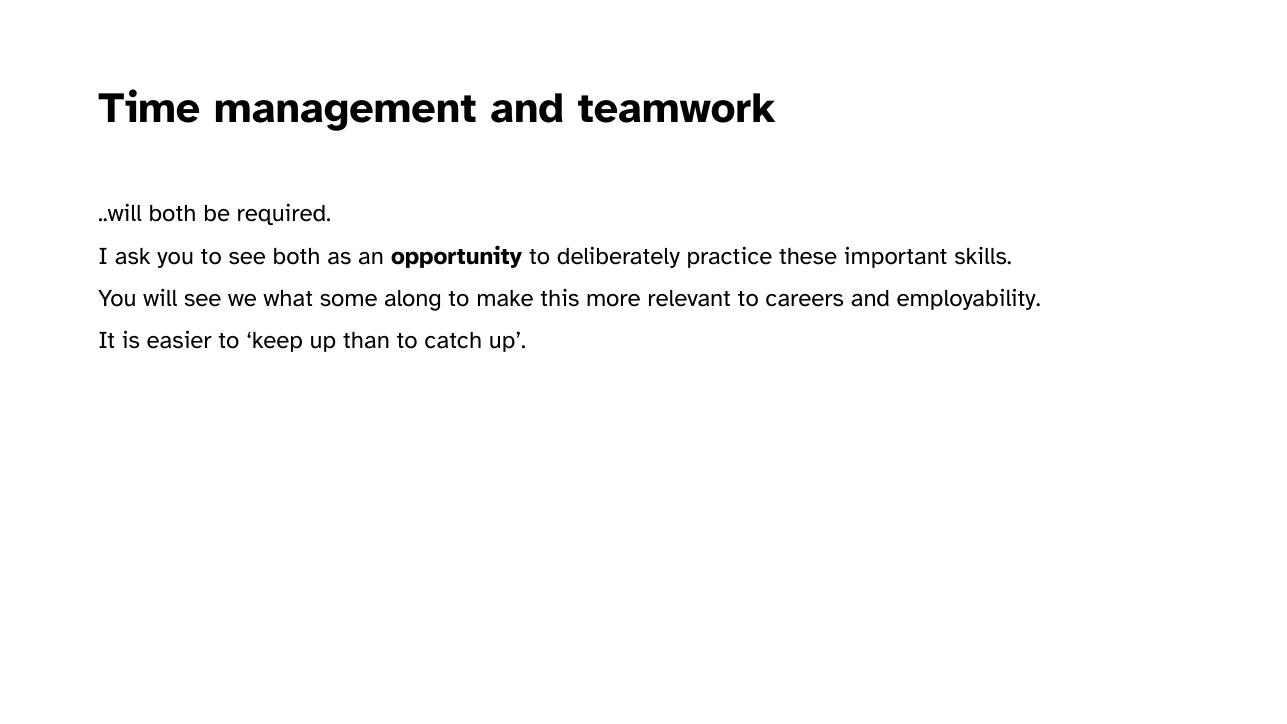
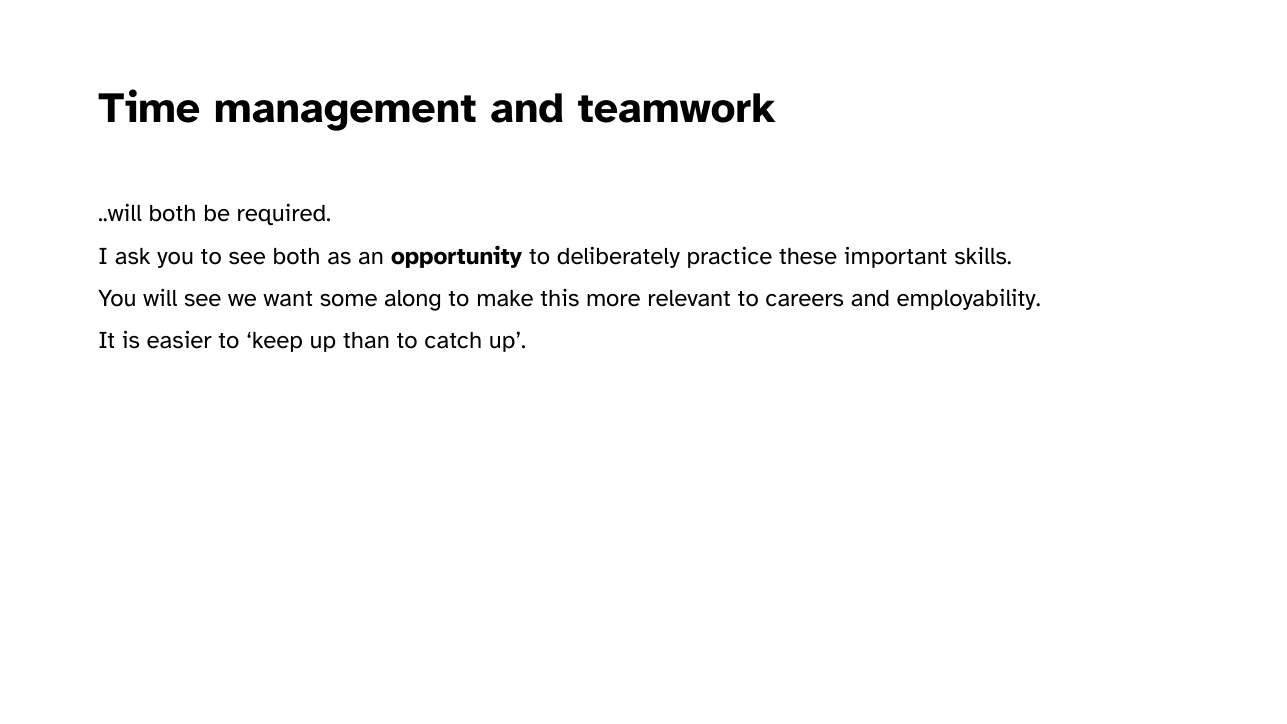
what: what -> want (288, 298)
